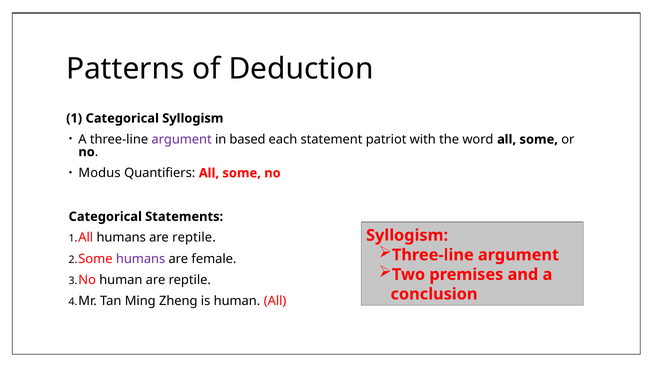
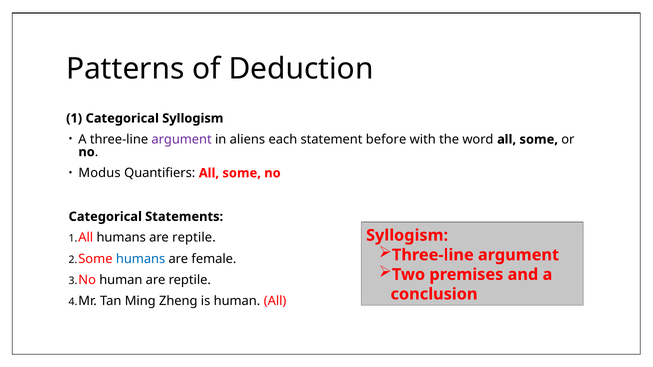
based: based -> aliens (247, 140)
patriot: patriot -> before (386, 140)
humans colour: purple -> blue (141, 259)
